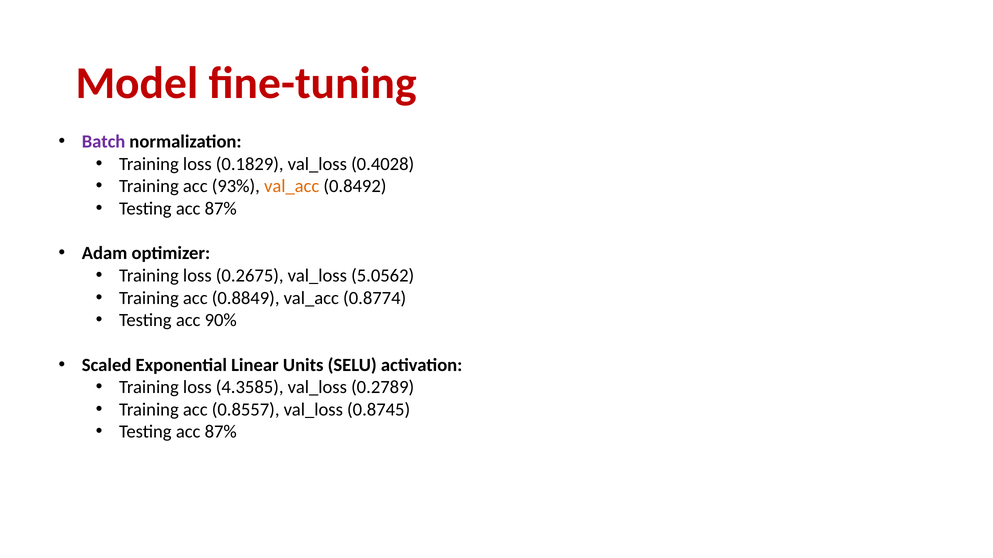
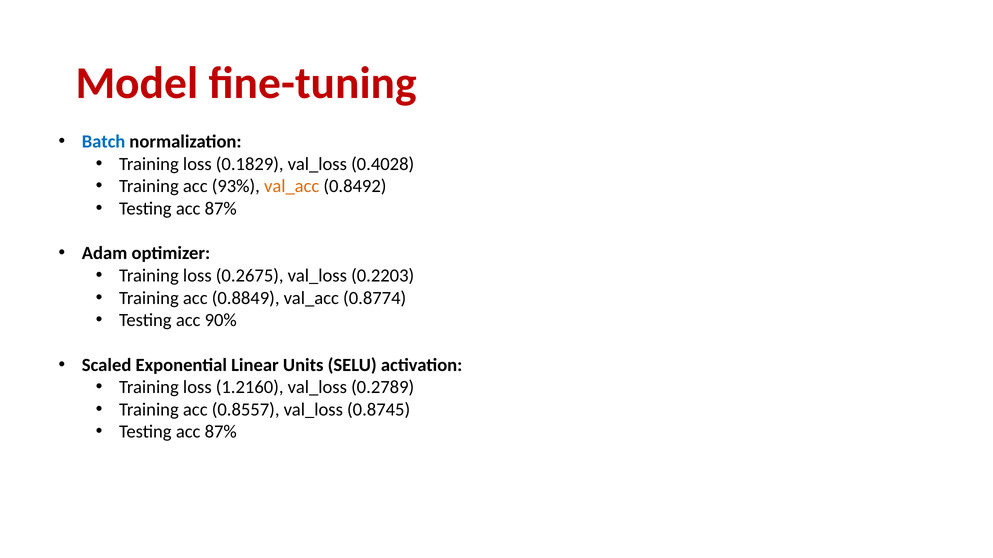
Batch colour: purple -> blue (104, 142)
5.0562: 5.0562 -> 0.2203 (383, 276)
4.3585: 4.3585 -> 1.2160 (250, 388)
